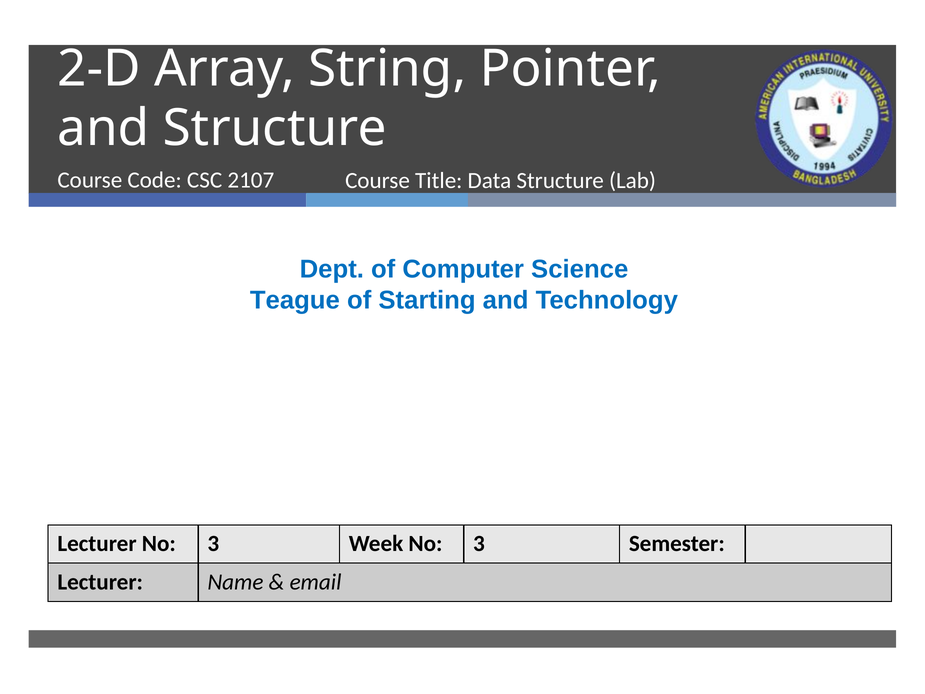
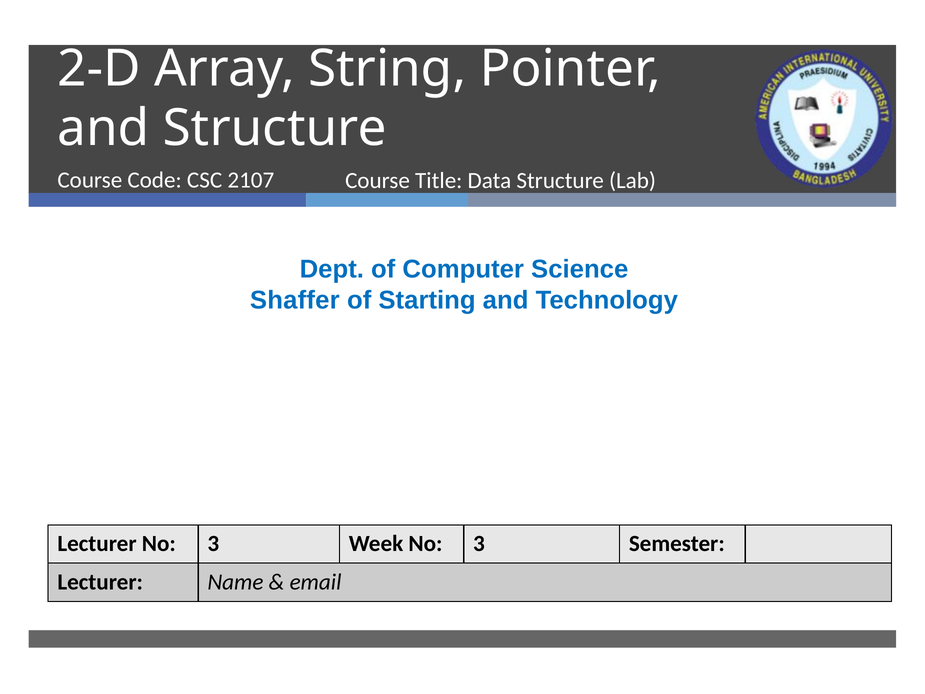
Teague: Teague -> Shaffer (295, 300)
